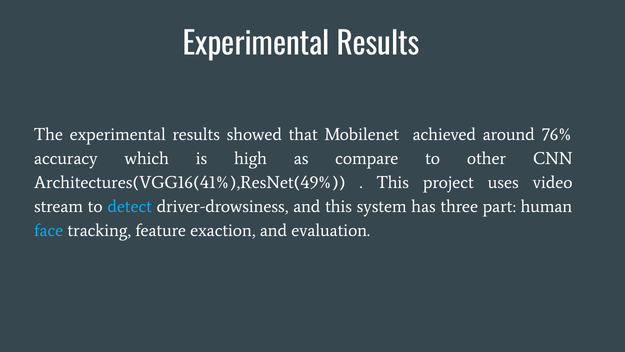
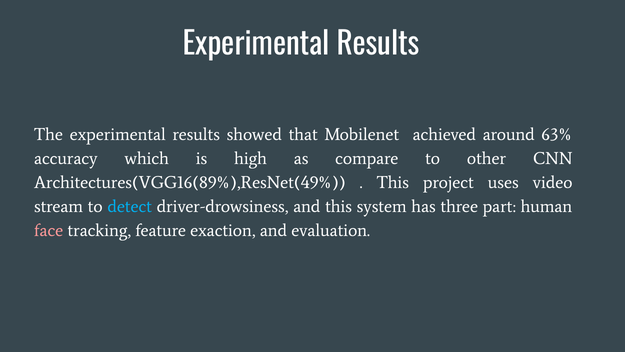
76%: 76% -> 63% (557, 134)
Architectures(VGG16(41%),ResNet(49%: Architectures(VGG16(41%),ResNet(49% -> Architectures(VGG16(89%),ResNet(49% (190, 182)
face colour: light blue -> pink (49, 230)
